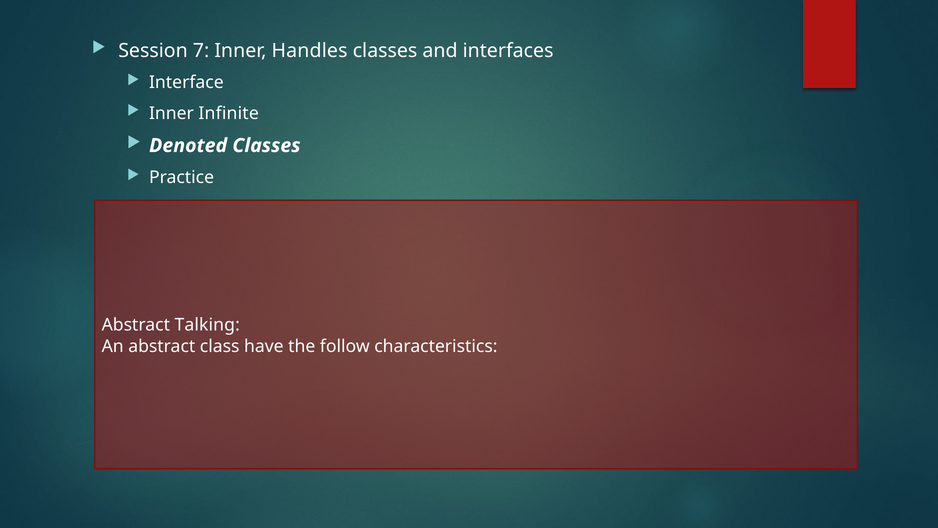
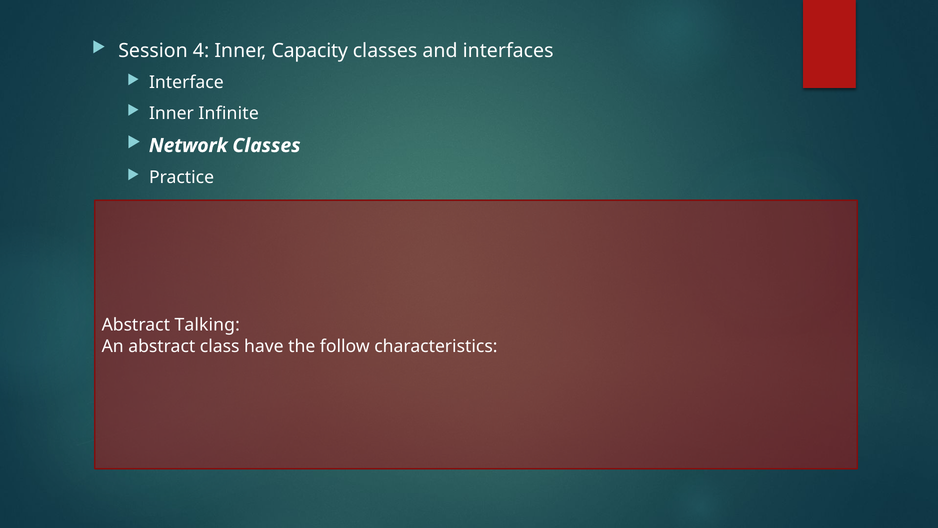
7: 7 -> 4 (201, 51)
Handles: Handles -> Capacity (310, 51)
Denoted: Denoted -> Network (188, 146)
